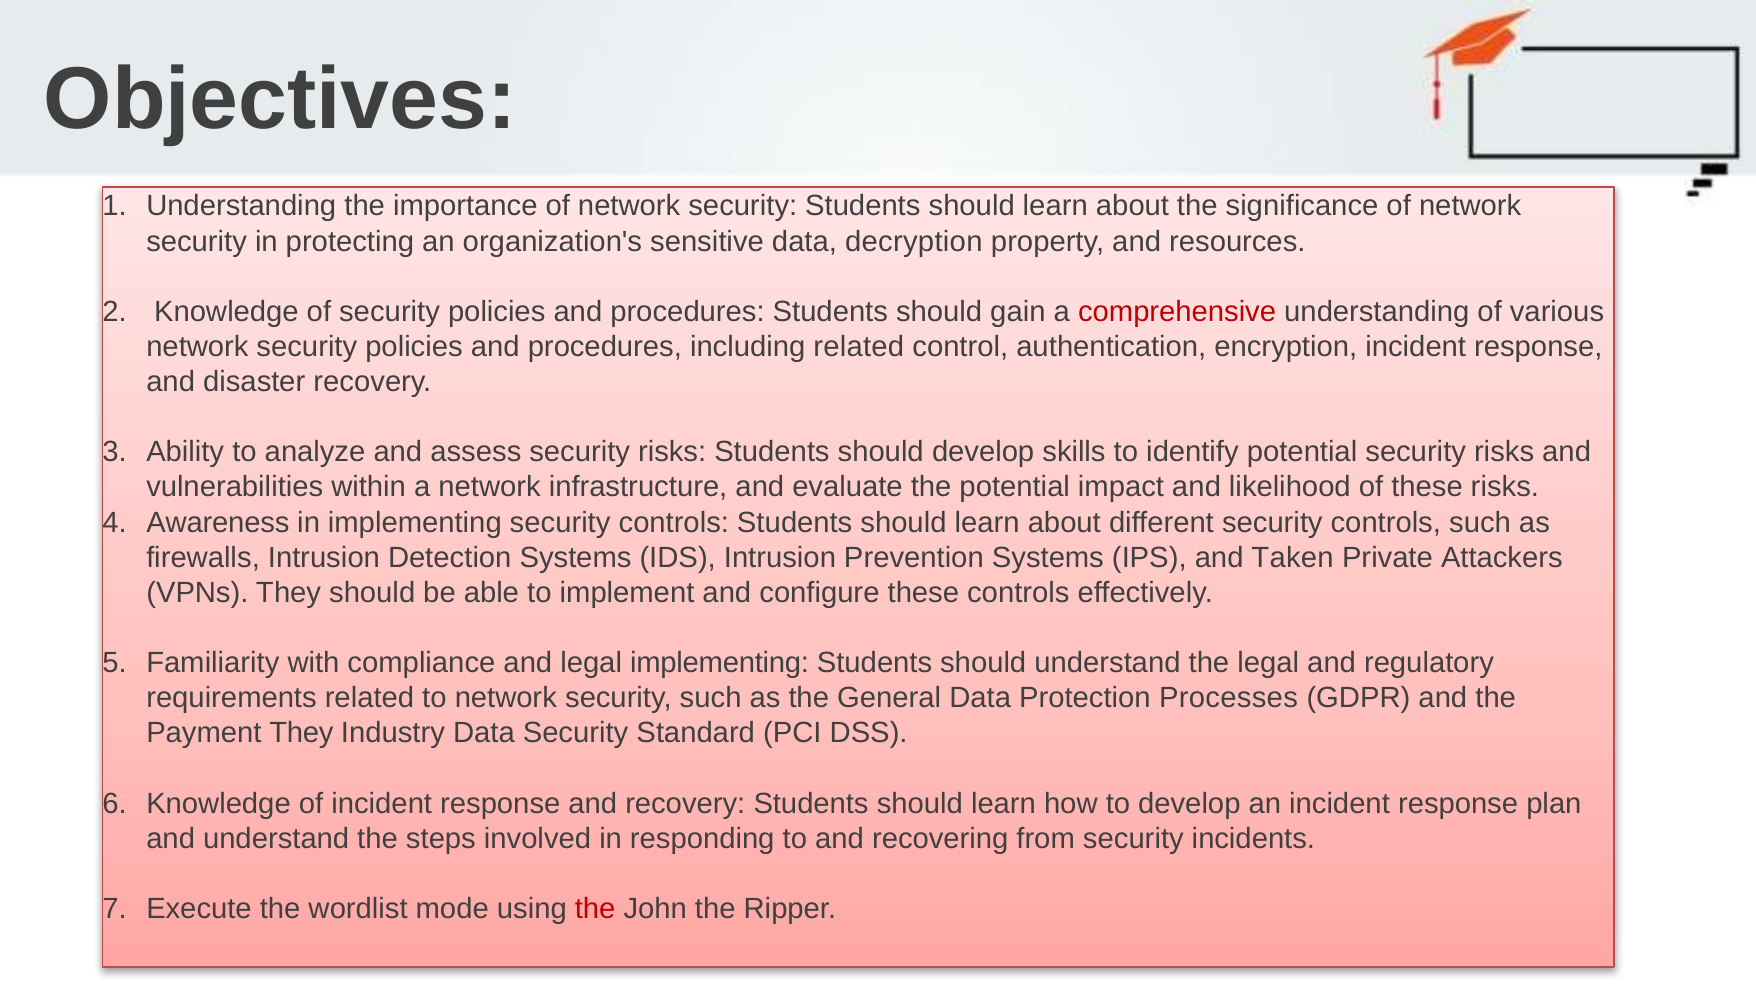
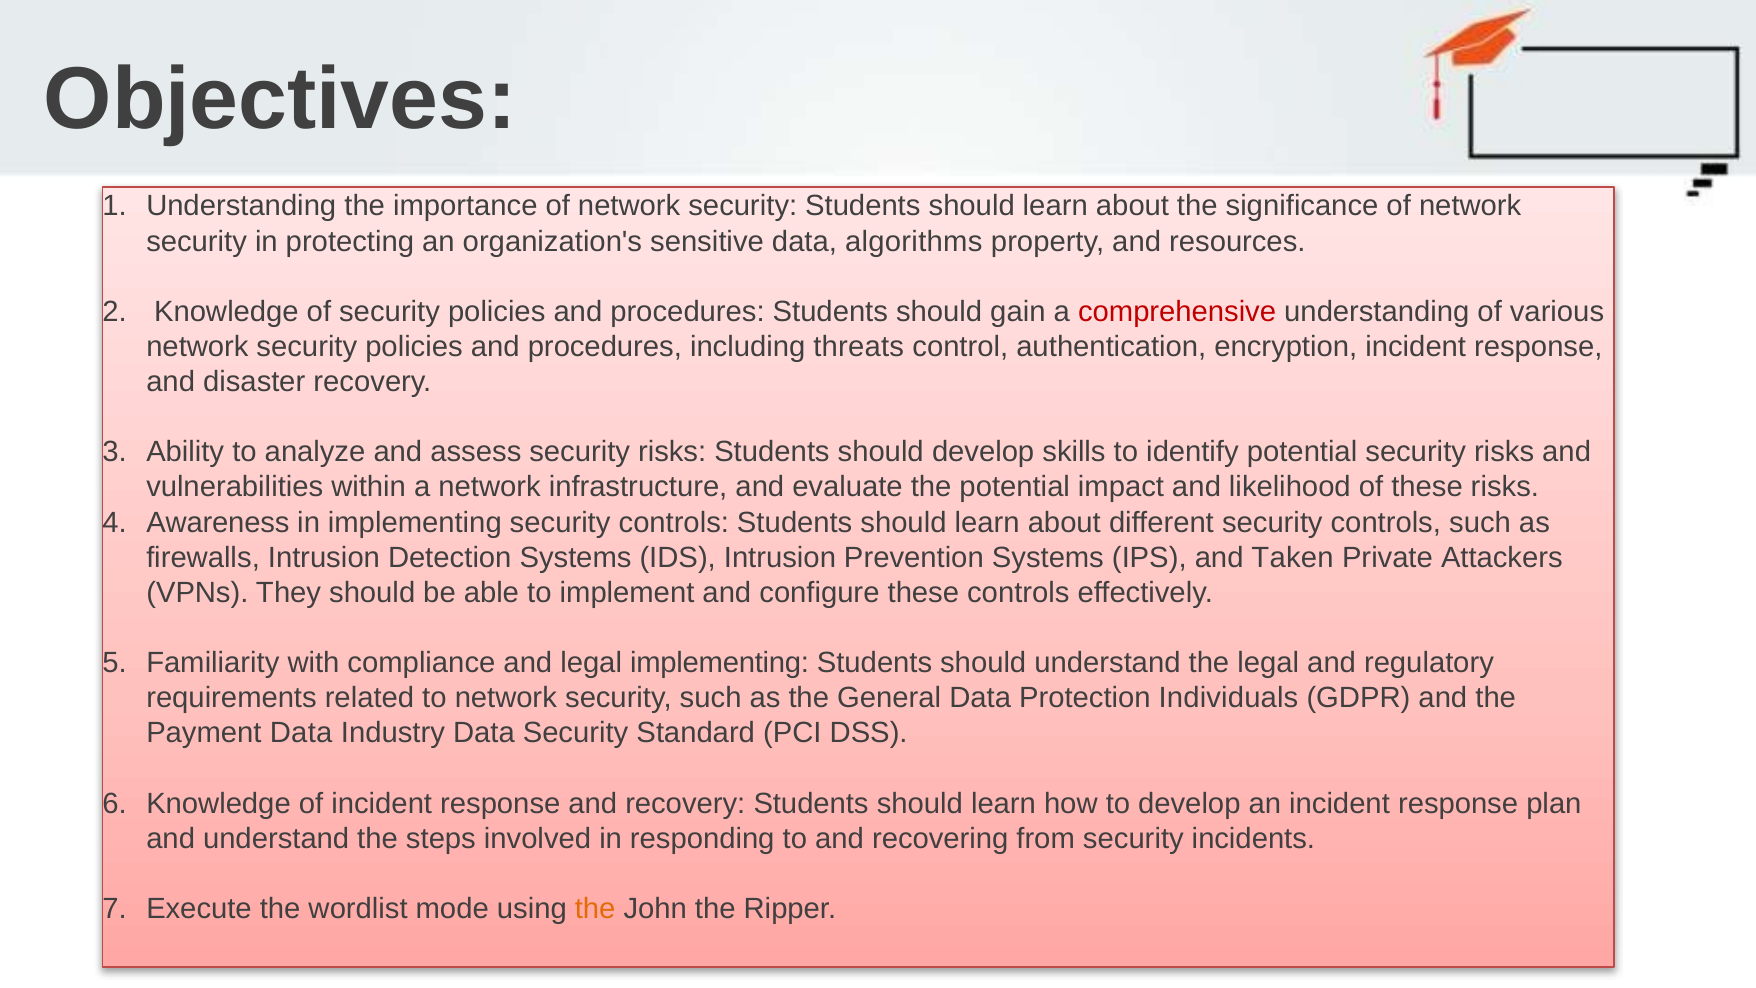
decryption: decryption -> algorithms (914, 241)
including related: related -> threats (859, 347)
Processes: Processes -> Individuals (1229, 698)
Payment They: They -> Data (301, 733)
the colour: red -> orange (595, 909)
